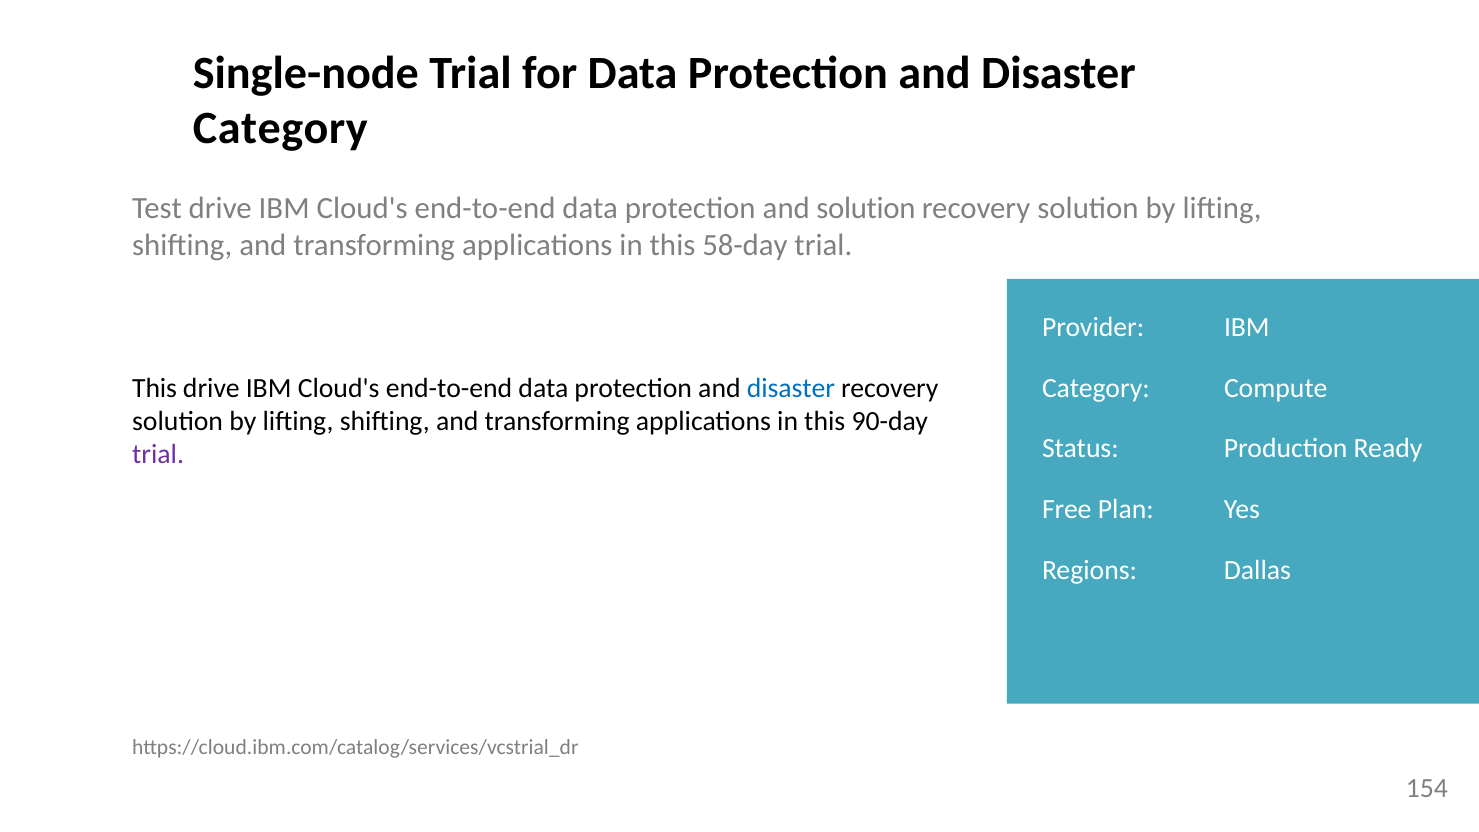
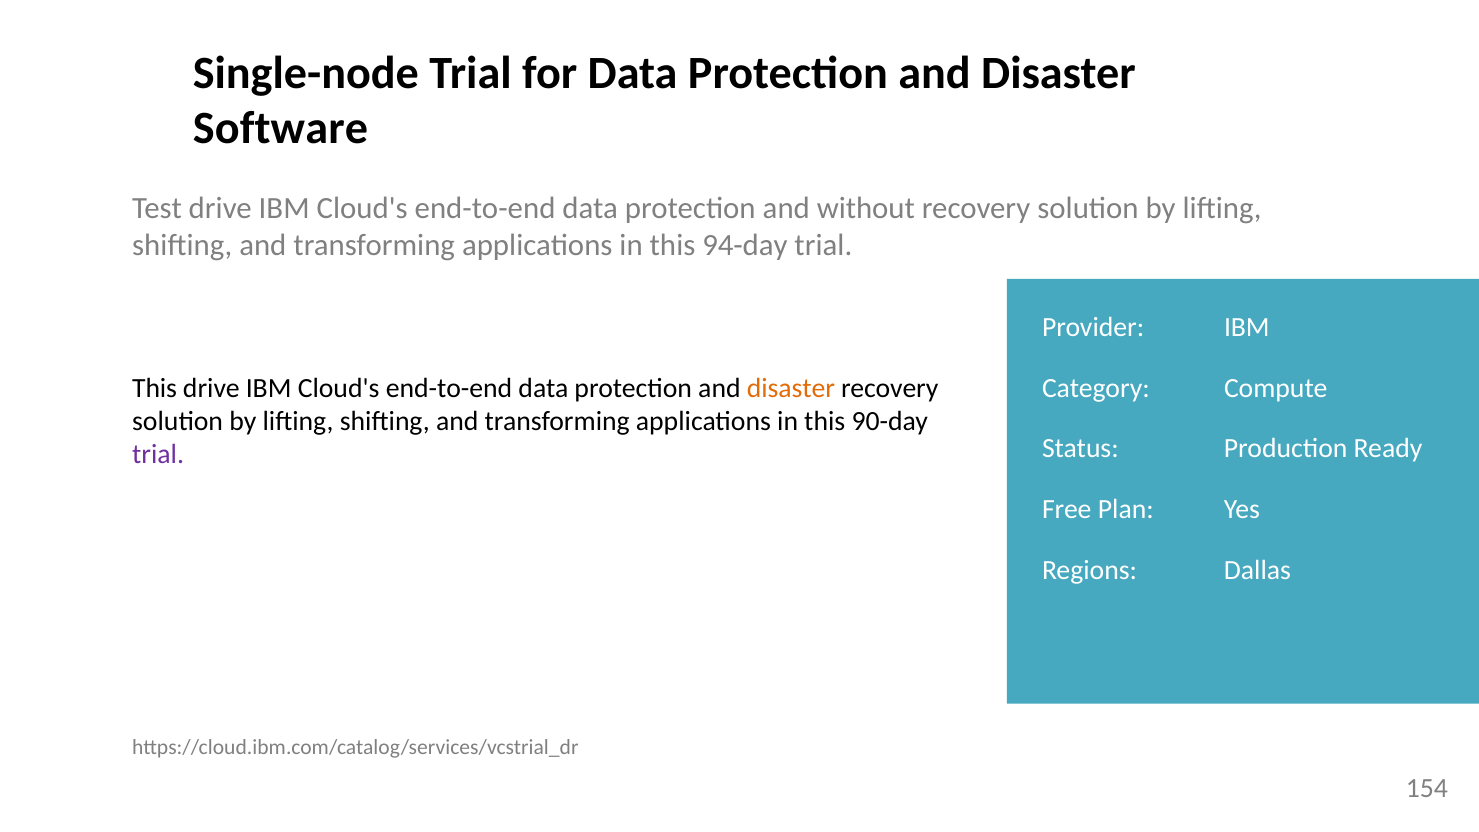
Category: Category -> Software (280, 128)
and solution: solution -> without (866, 208)
58-day: 58-day -> 94-day (745, 245)
disaster colour: blue -> orange (791, 388)
